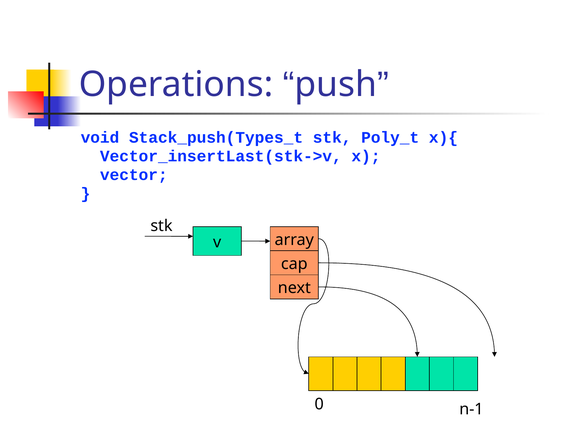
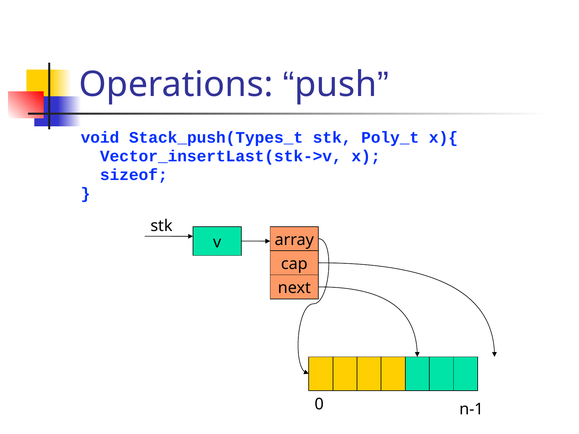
vector: vector -> sizeof (134, 175)
